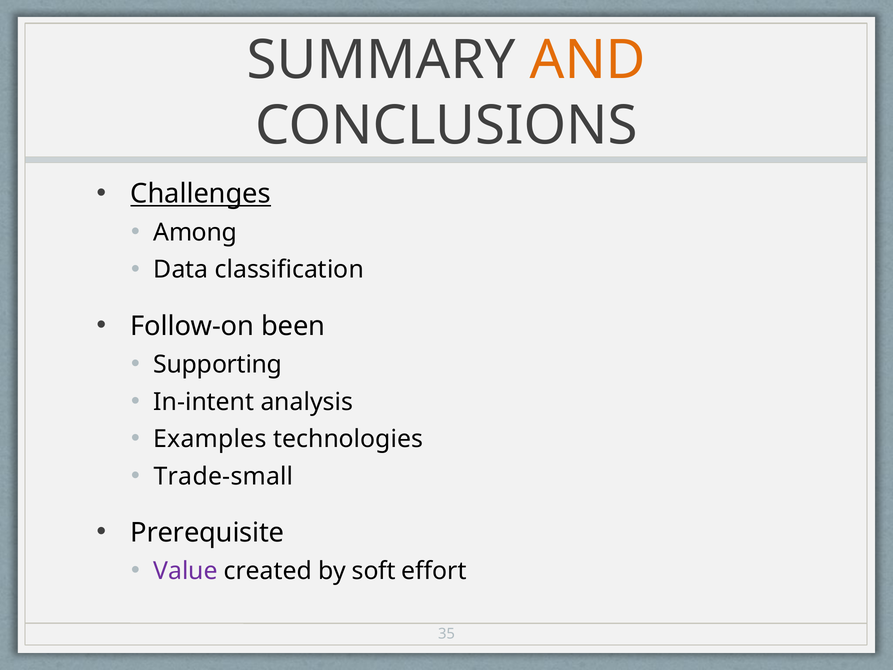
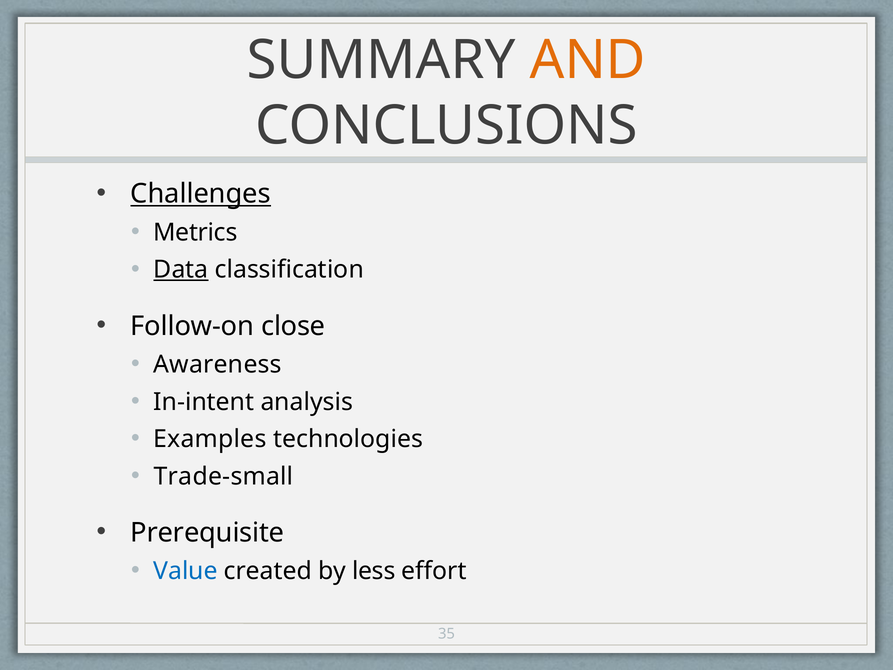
Among: Among -> Metrics (195, 232)
Data underline: none -> present (181, 270)
been: been -> close (293, 326)
Supporting: Supporting -> Awareness (218, 364)
Value colour: purple -> blue (185, 571)
soft: soft -> less (374, 571)
